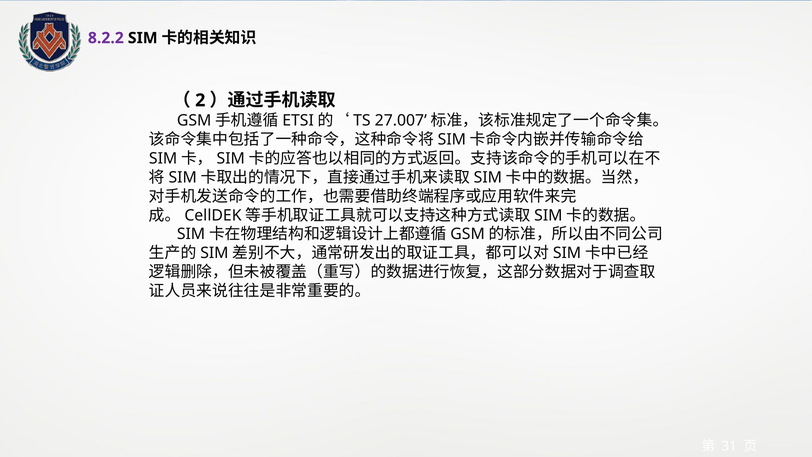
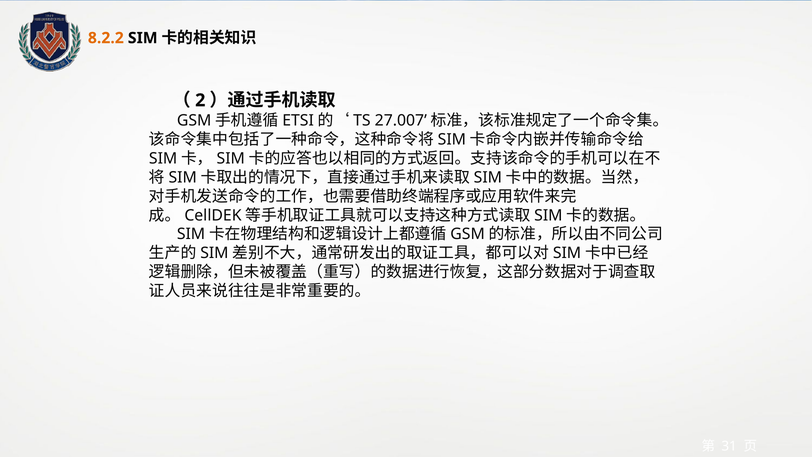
8.2.2 colour: purple -> orange (106, 38)
